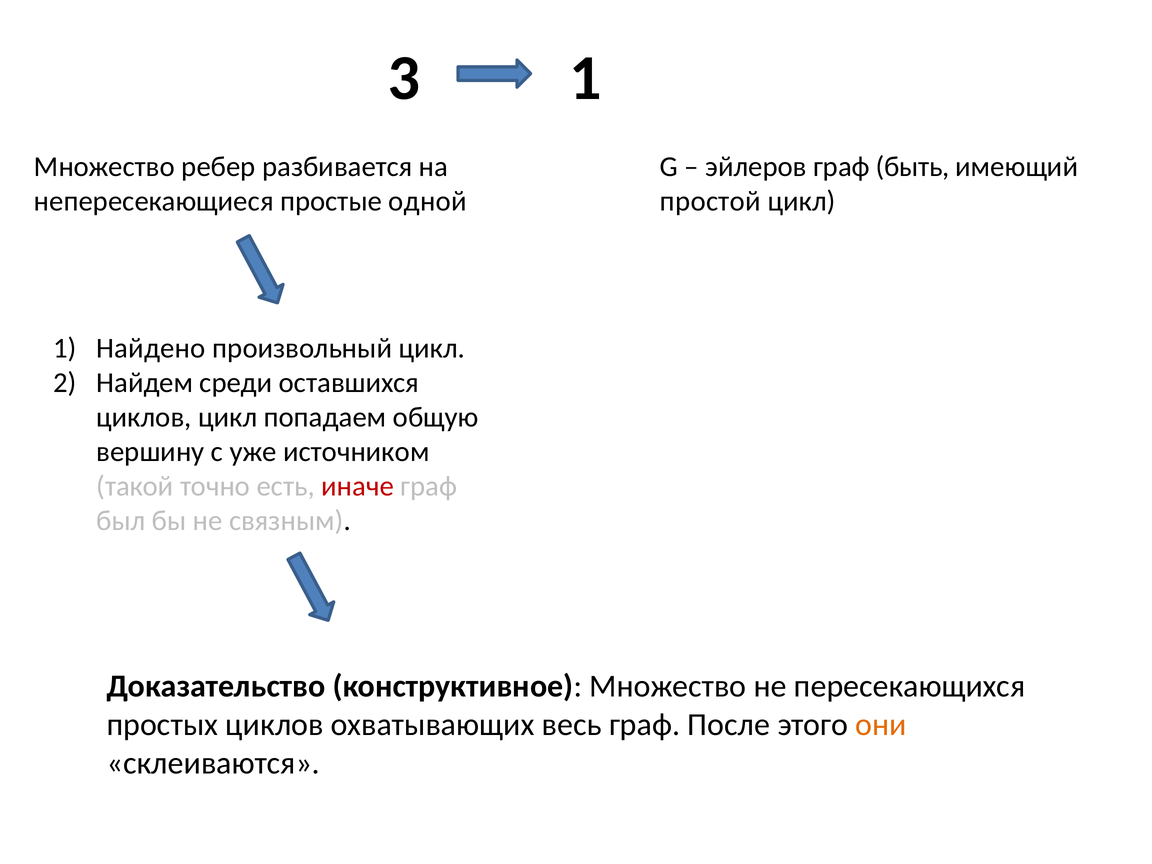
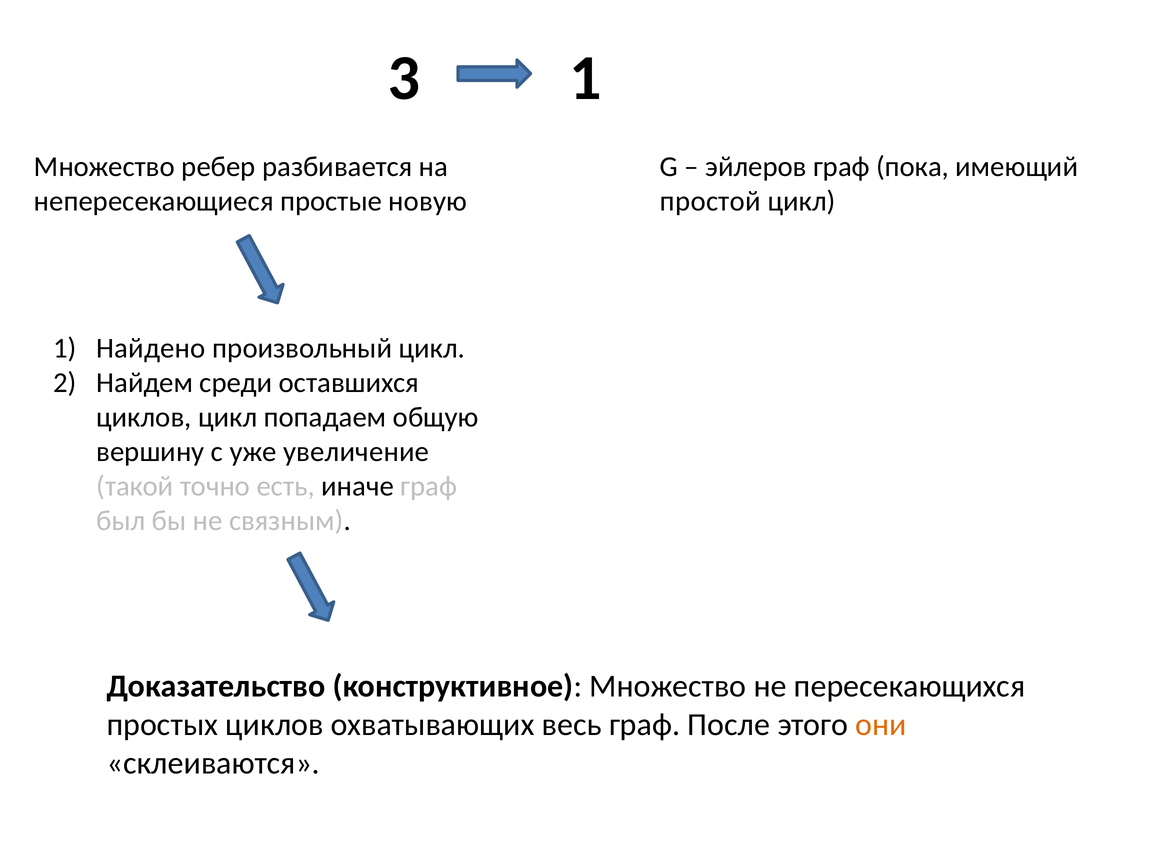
быть: быть -> пока (913, 167)
одной: одной -> новую (428, 201)
источником: источником -> увеличение (356, 452)
иначе colour: red -> black (358, 486)
